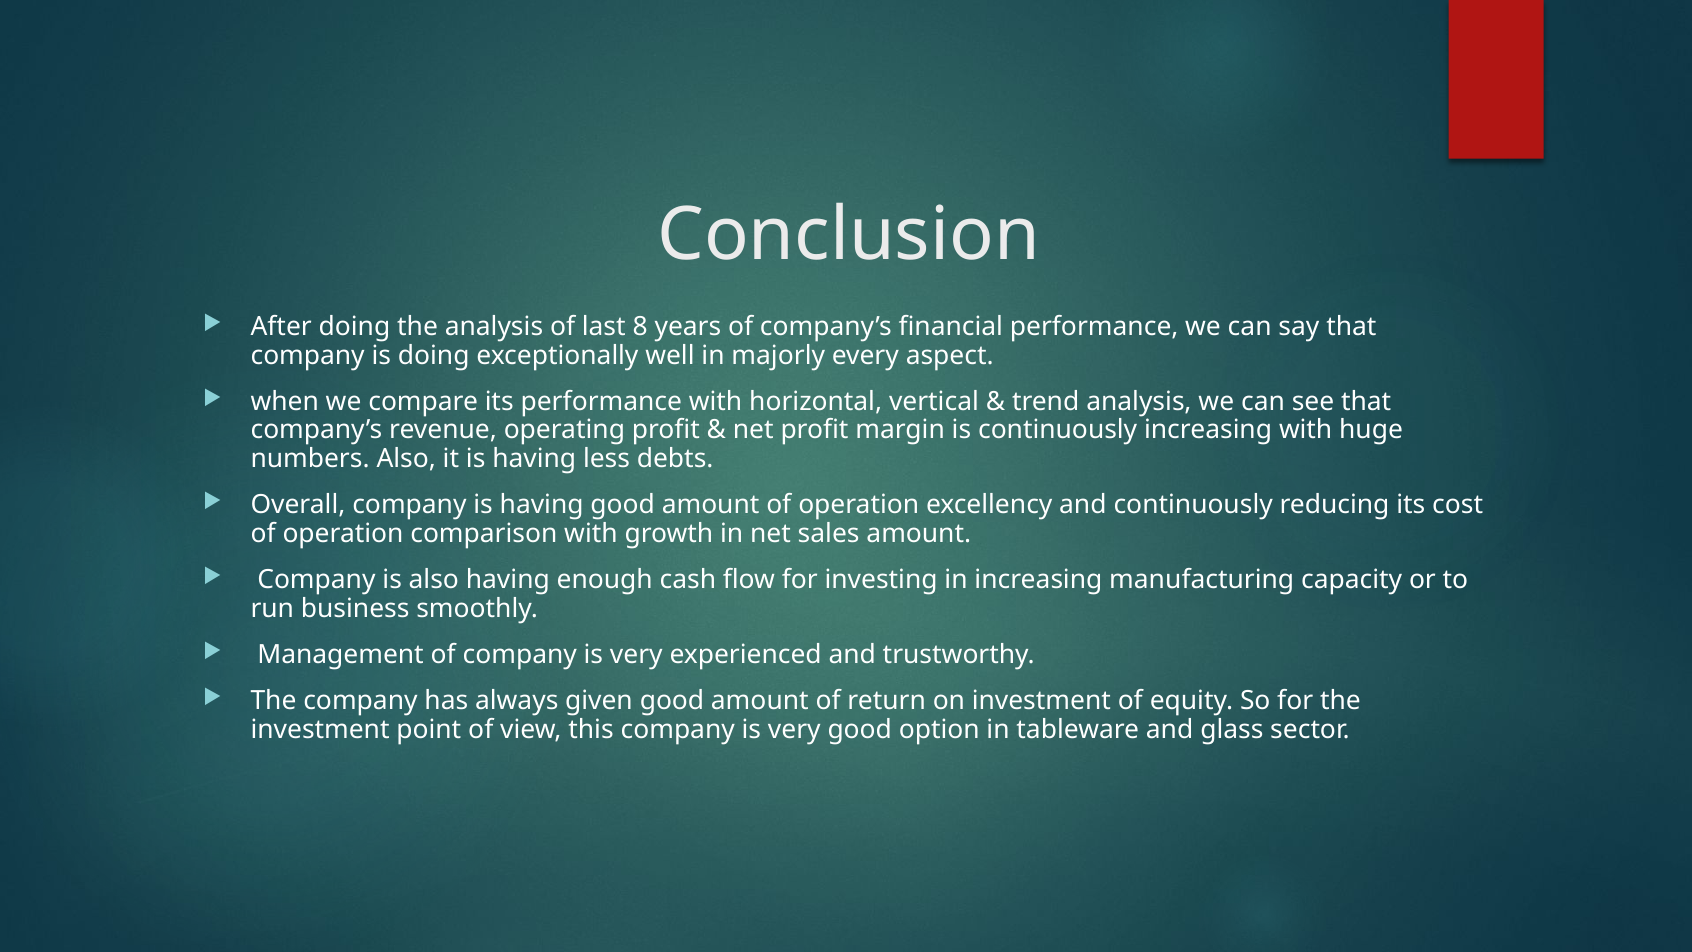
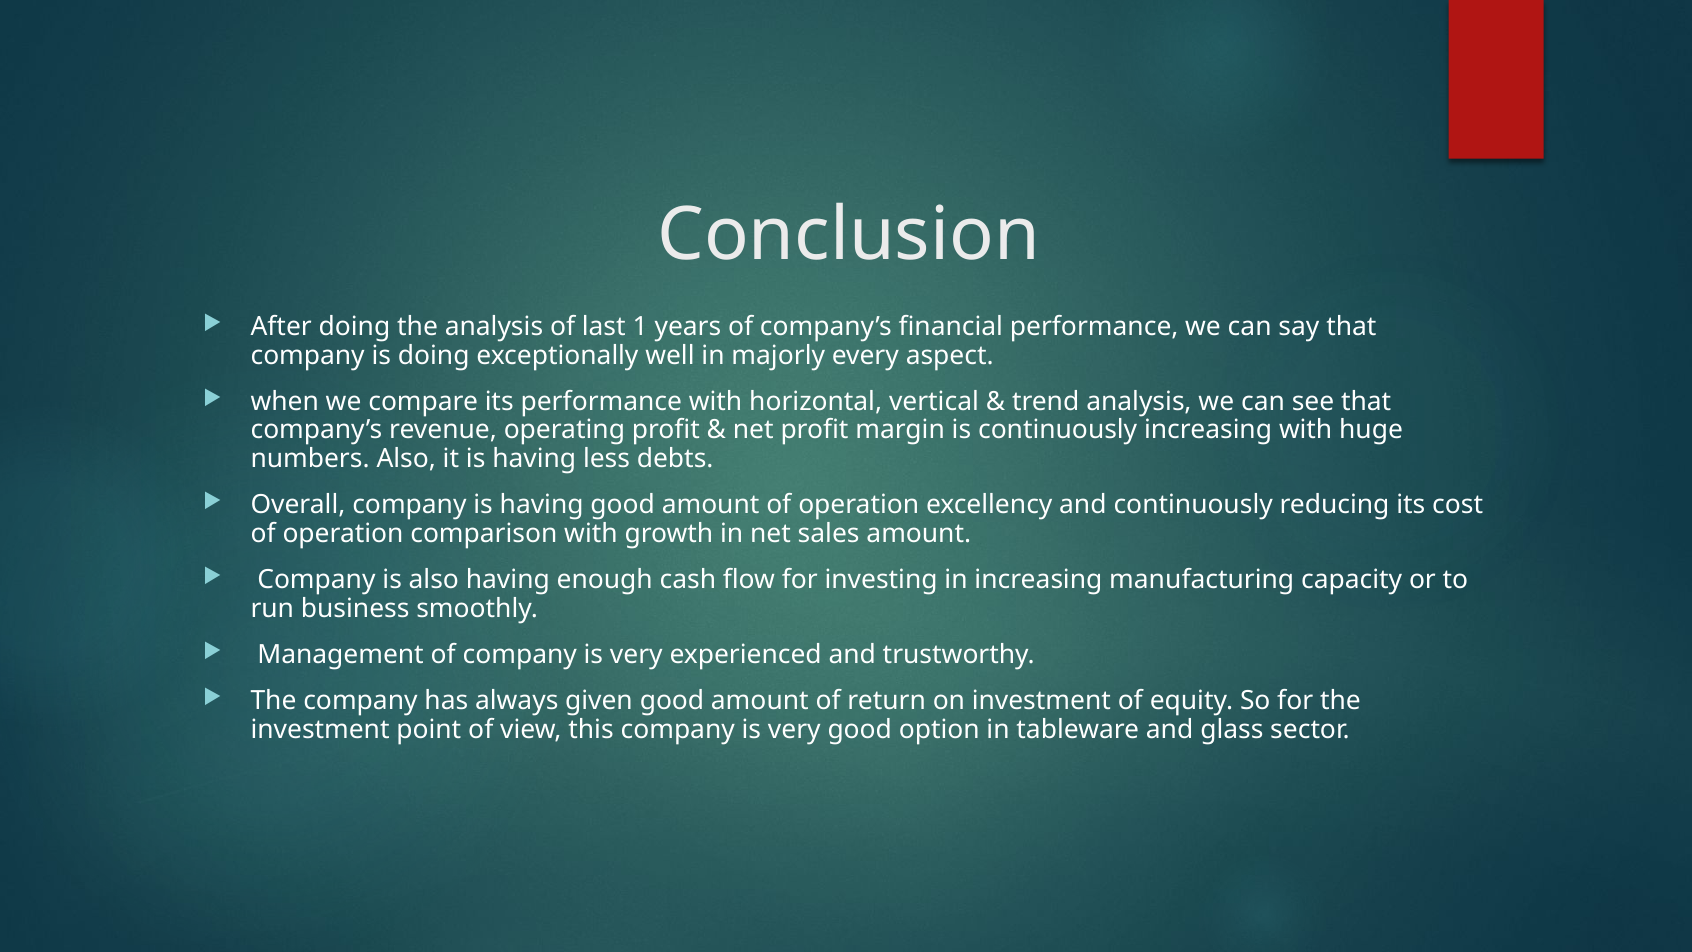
8: 8 -> 1 (640, 327)
